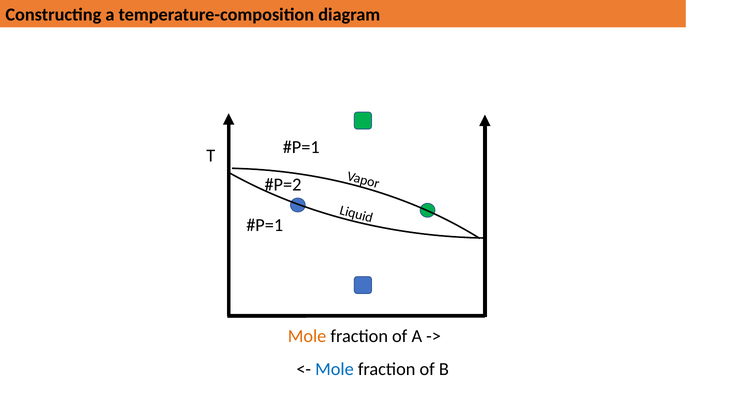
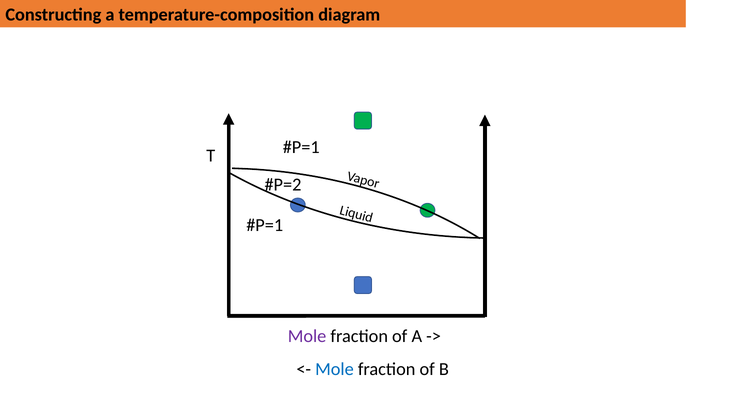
Mole colour: orange -> purple (307, 336)
